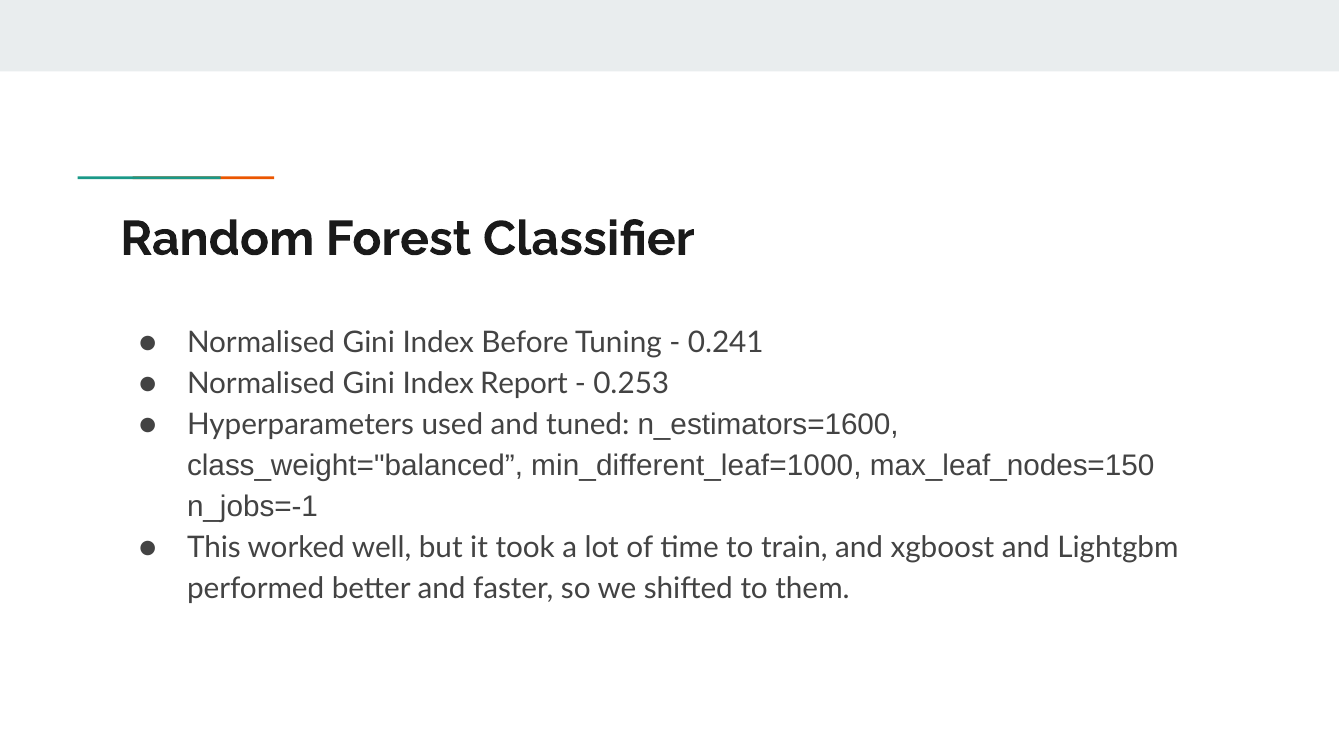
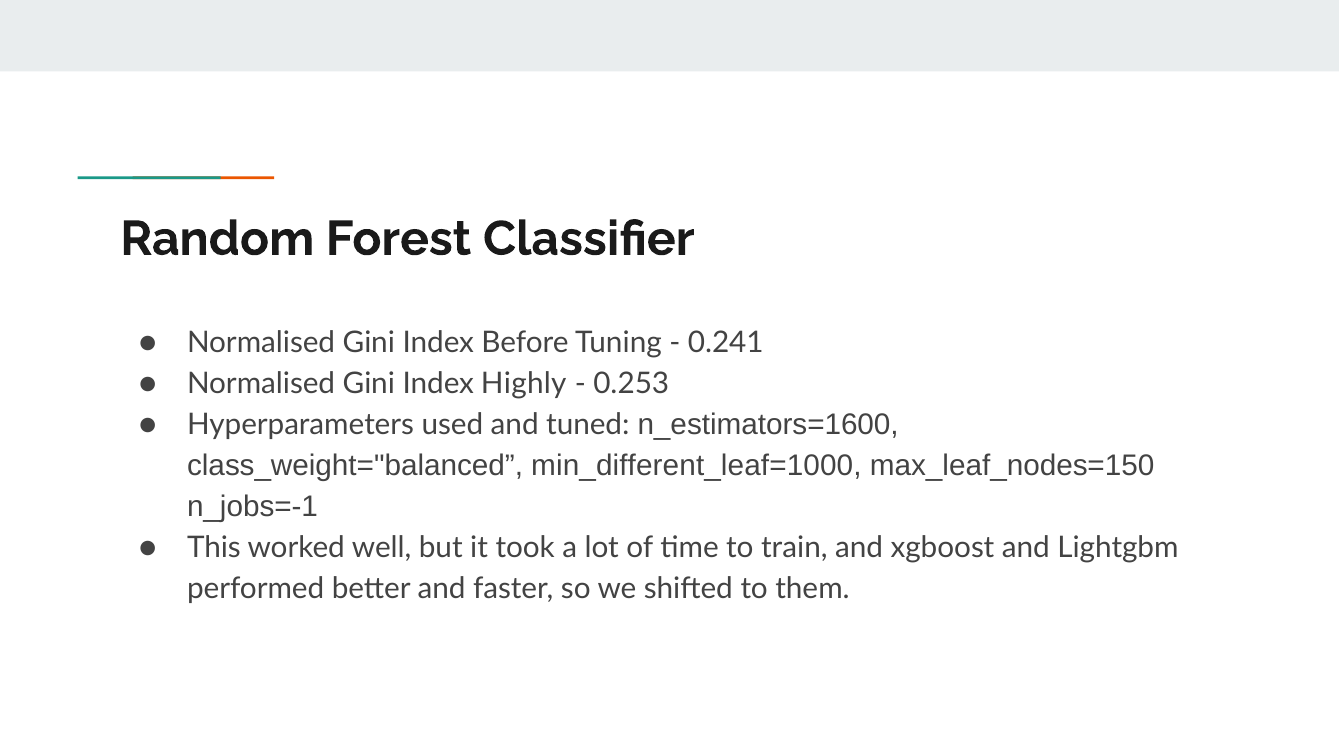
Report: Report -> Highly (524, 384)
